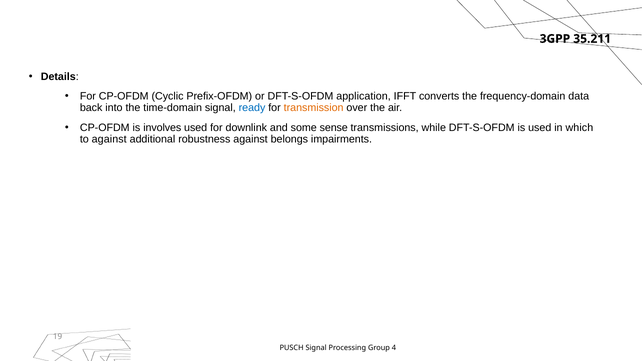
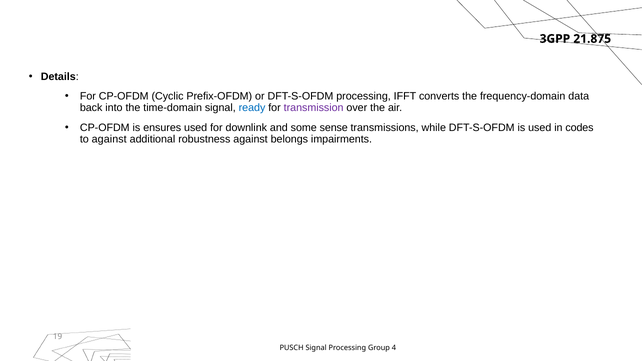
35.211: 35.211 -> 21.875 (592, 39)
DFT-S-OFDM application: application -> processing (364, 96)
transmission colour: orange -> purple (314, 108)
involves: involves -> ensures (162, 128)
which: which -> codes (579, 128)
